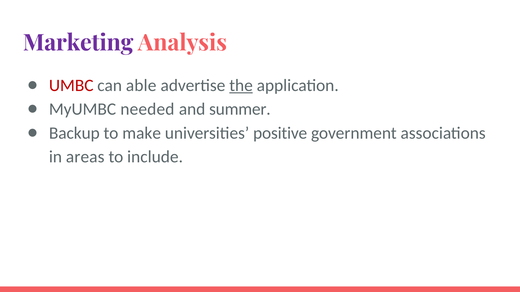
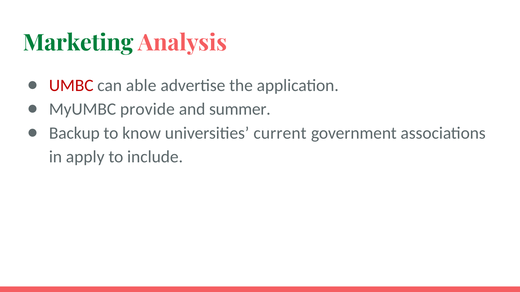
Marketing colour: purple -> green (78, 43)
the underline: present -> none (241, 85)
needed: needed -> provide (147, 109)
make: make -> know (142, 133)
positive: positive -> current (280, 133)
areas: areas -> apply (85, 157)
